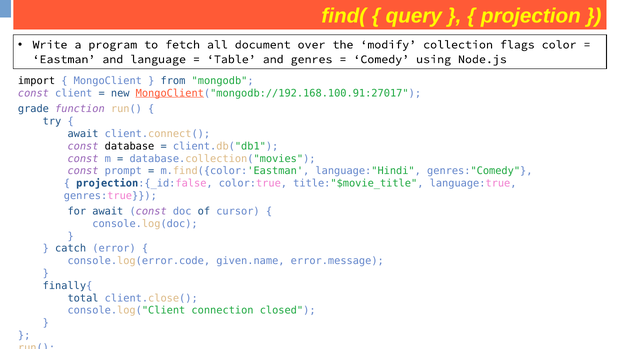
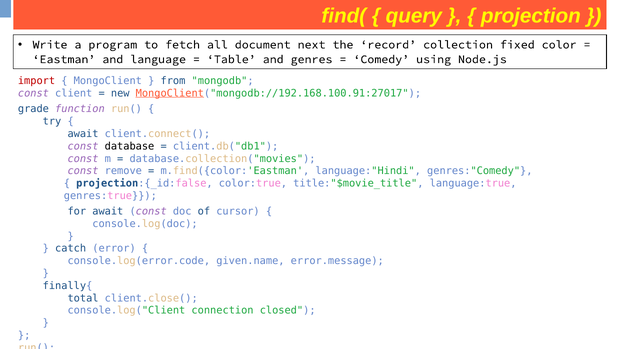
over: over -> next (312, 45)
modify: modify -> record (388, 45)
flags: flags -> fixed (517, 45)
import colour: black -> red (37, 81)
prompt: prompt -> remove (123, 171)
